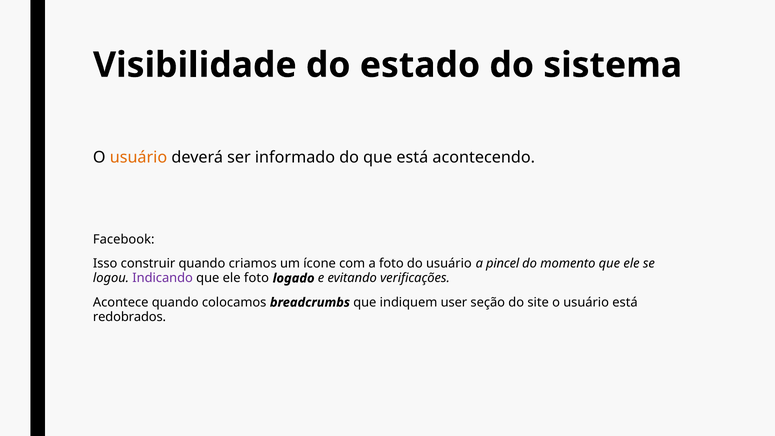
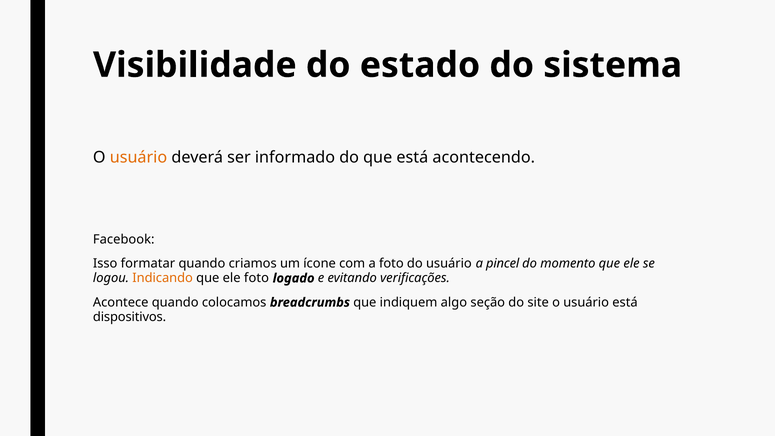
construir: construir -> formatar (148, 264)
Indicando colour: purple -> orange (163, 278)
user: user -> algo (454, 302)
redobrados: redobrados -> dispositivos (130, 317)
